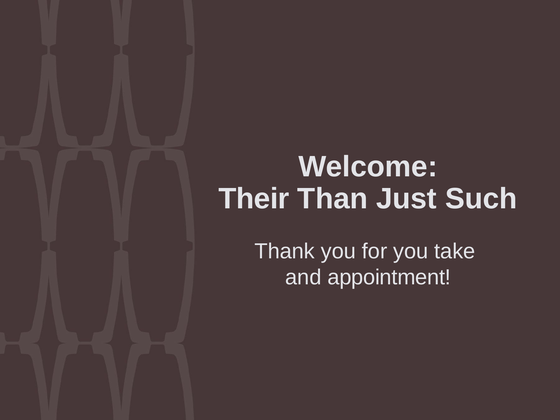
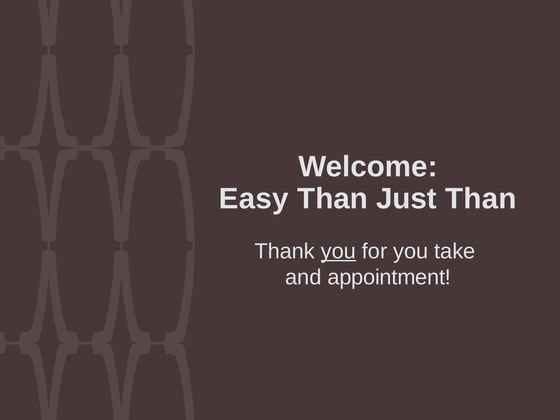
Their: Their -> Easy (254, 199)
Just Such: Such -> Than (481, 199)
you underline: none -> present (338, 251)
